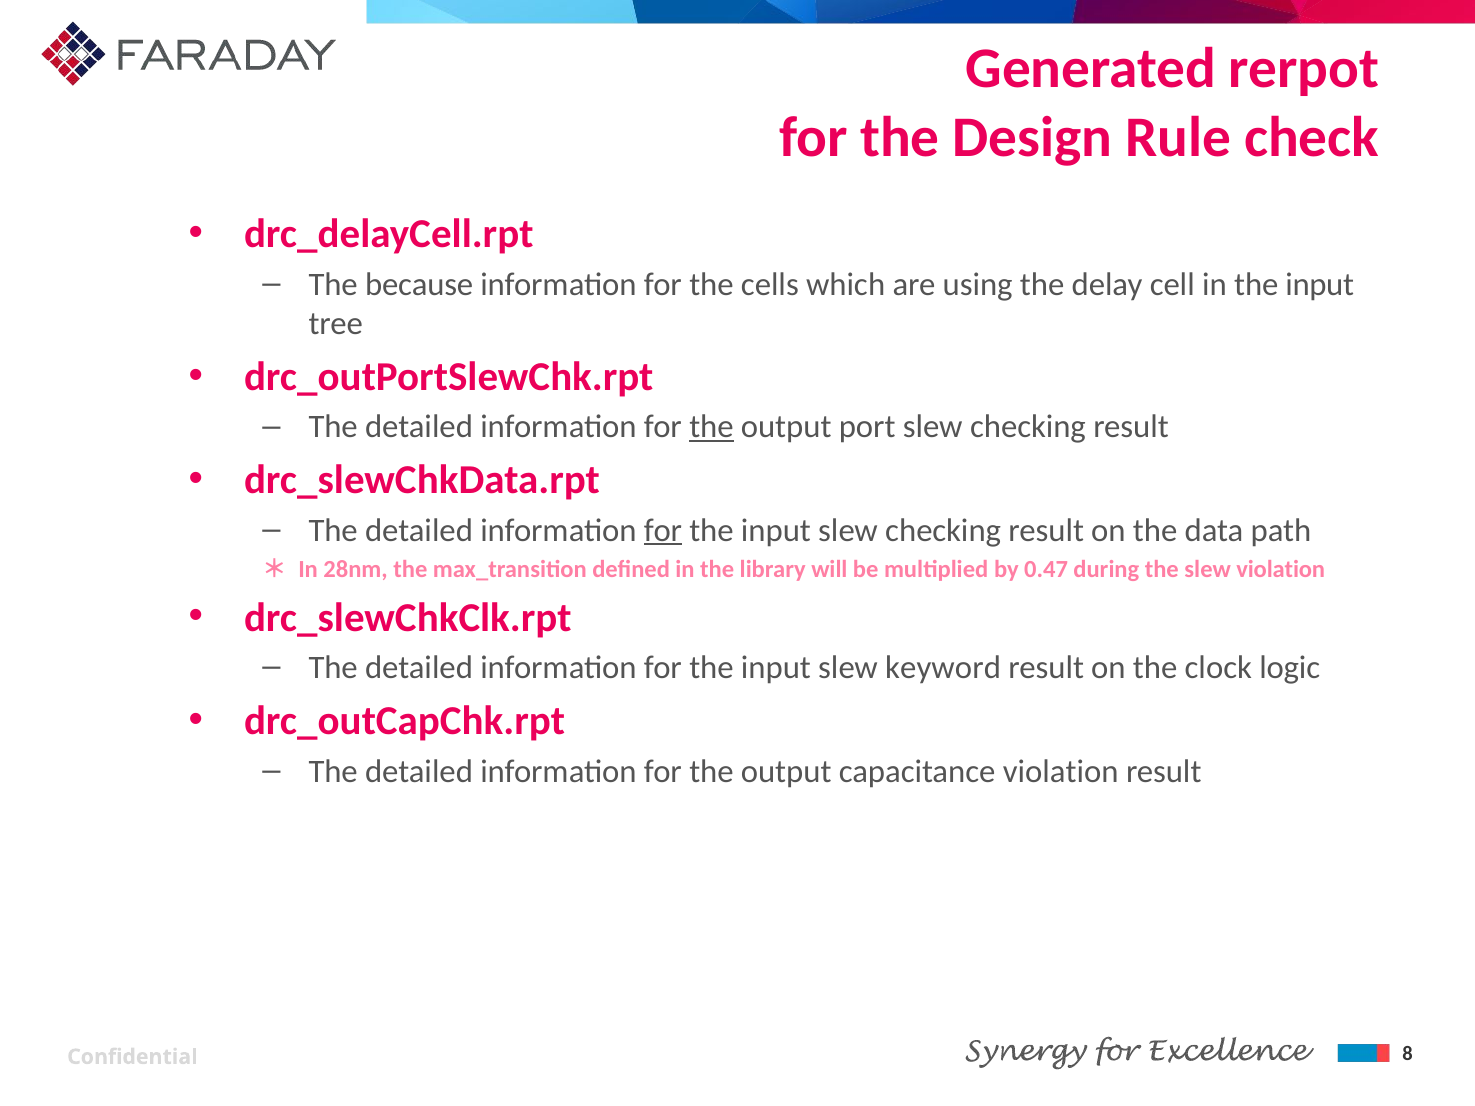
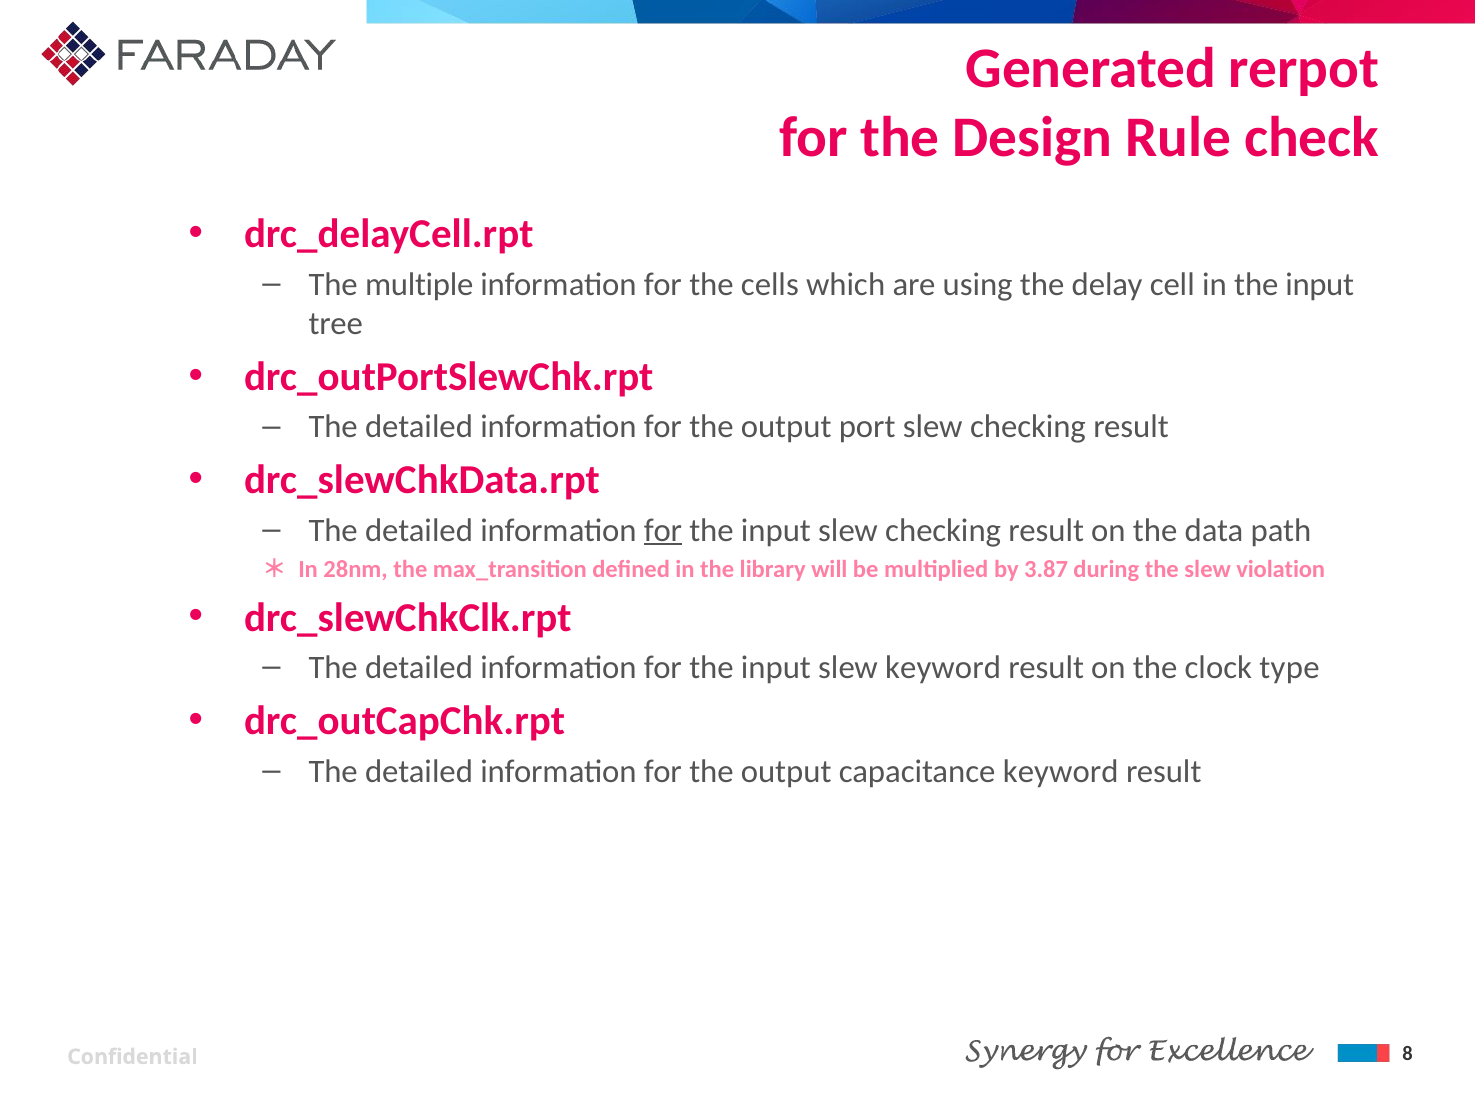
because: because -> multiple (419, 285)
the underline: present -> none (711, 427)
0.47: 0.47 -> 3.87 (1046, 569)
logic: logic -> type (1289, 668)
capacitance violation: violation -> keyword (1061, 771)
